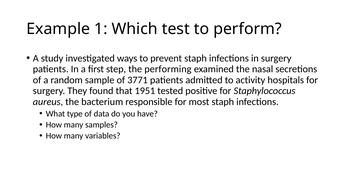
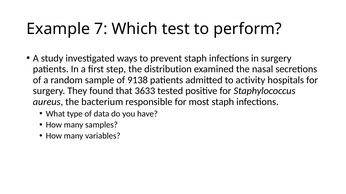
1: 1 -> 7 (101, 29)
performing: performing -> distribution (168, 69)
3771: 3771 -> 9138 (138, 80)
1951: 1951 -> 3633 (145, 91)
